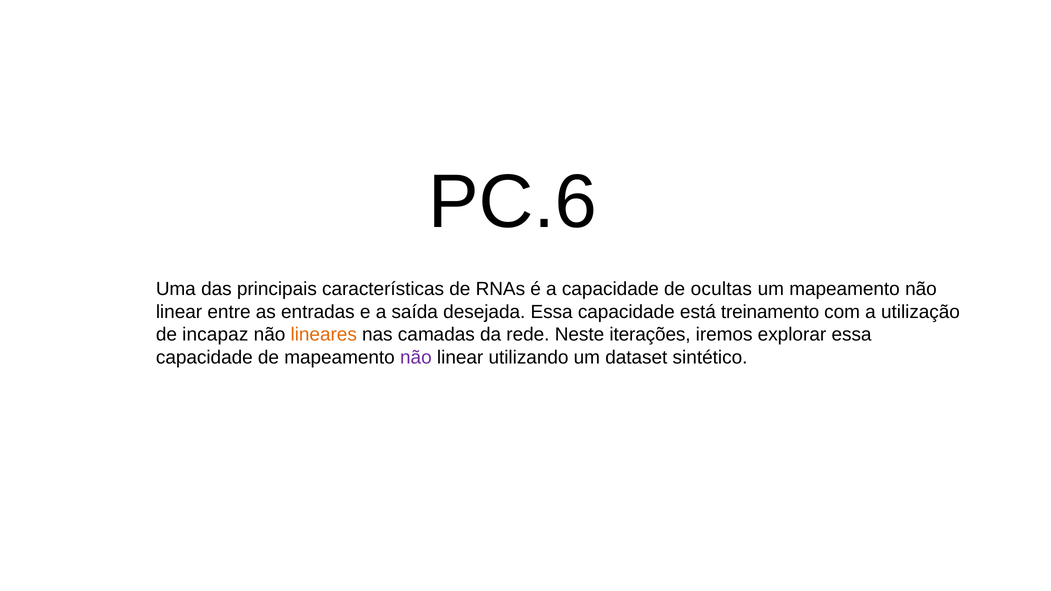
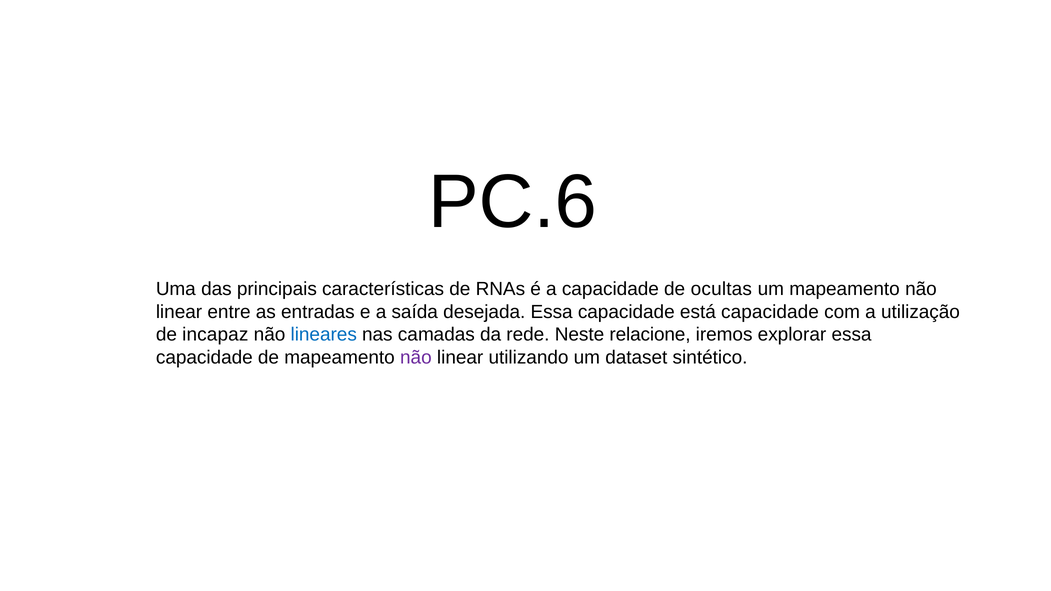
está treinamento: treinamento -> capacidade (770, 312)
lineares colour: orange -> blue (324, 335)
iterações: iterações -> relacione (650, 335)
